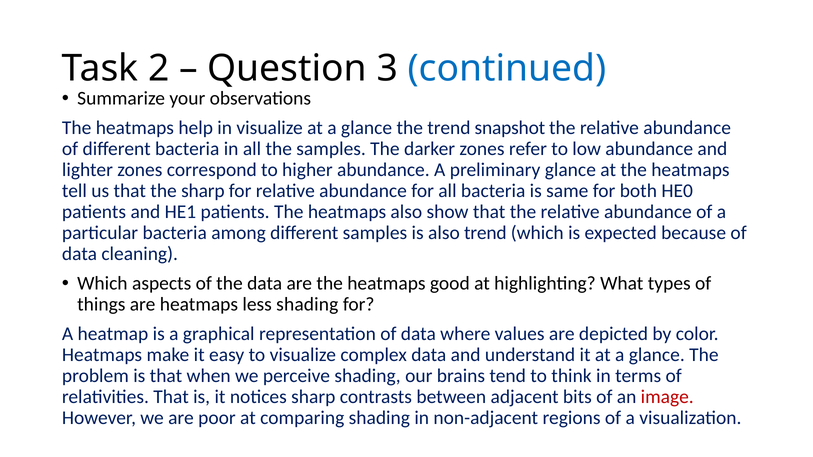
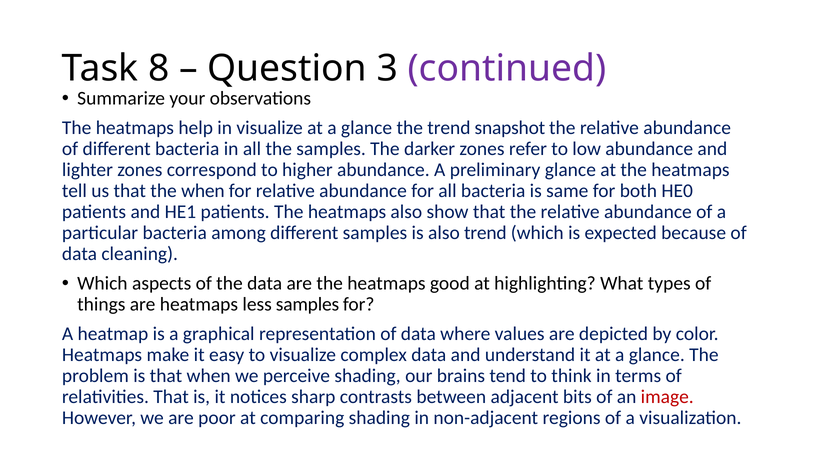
2: 2 -> 8 (159, 68)
continued colour: blue -> purple (507, 68)
the sharp: sharp -> when (203, 191)
less shading: shading -> samples (307, 305)
